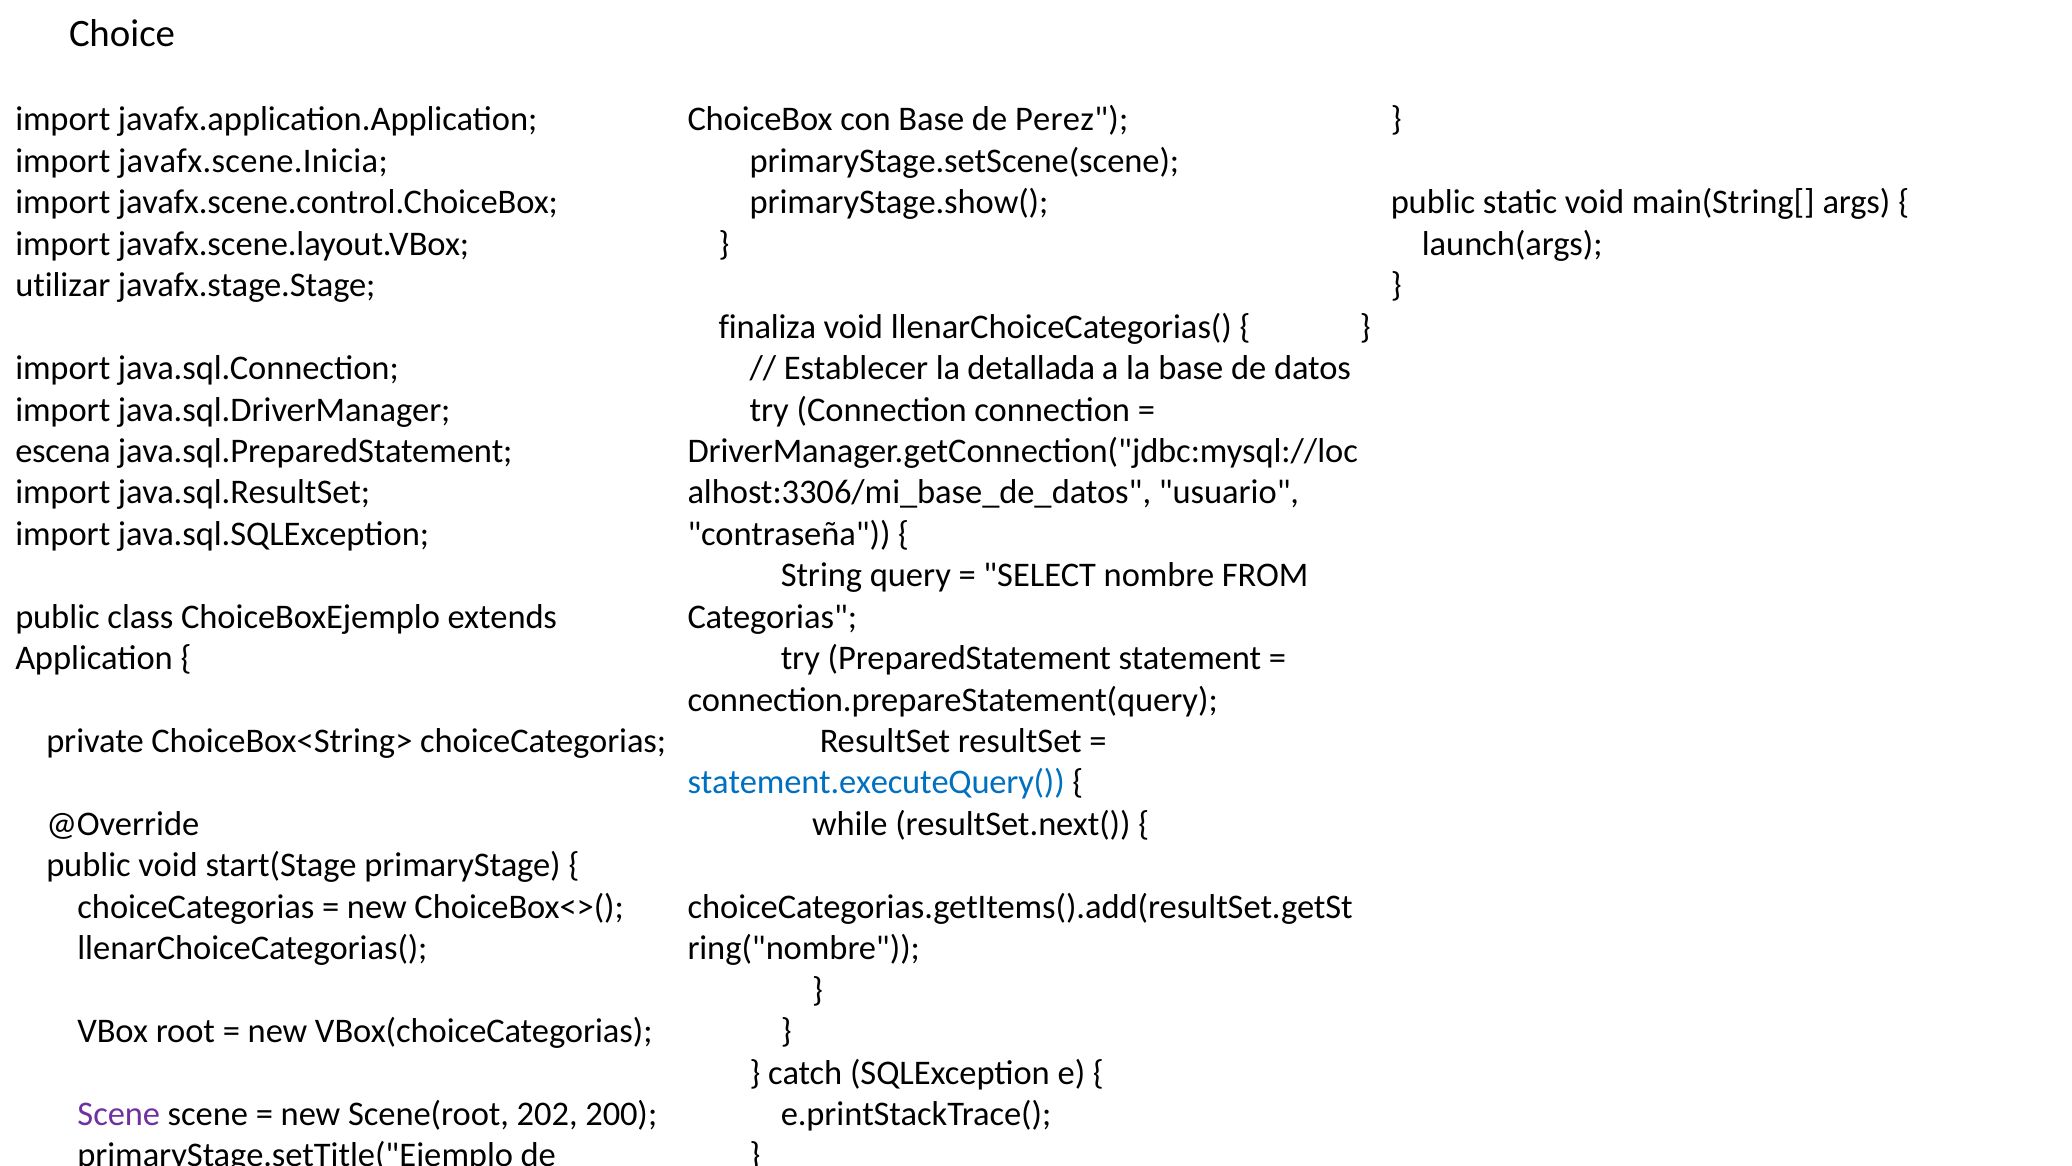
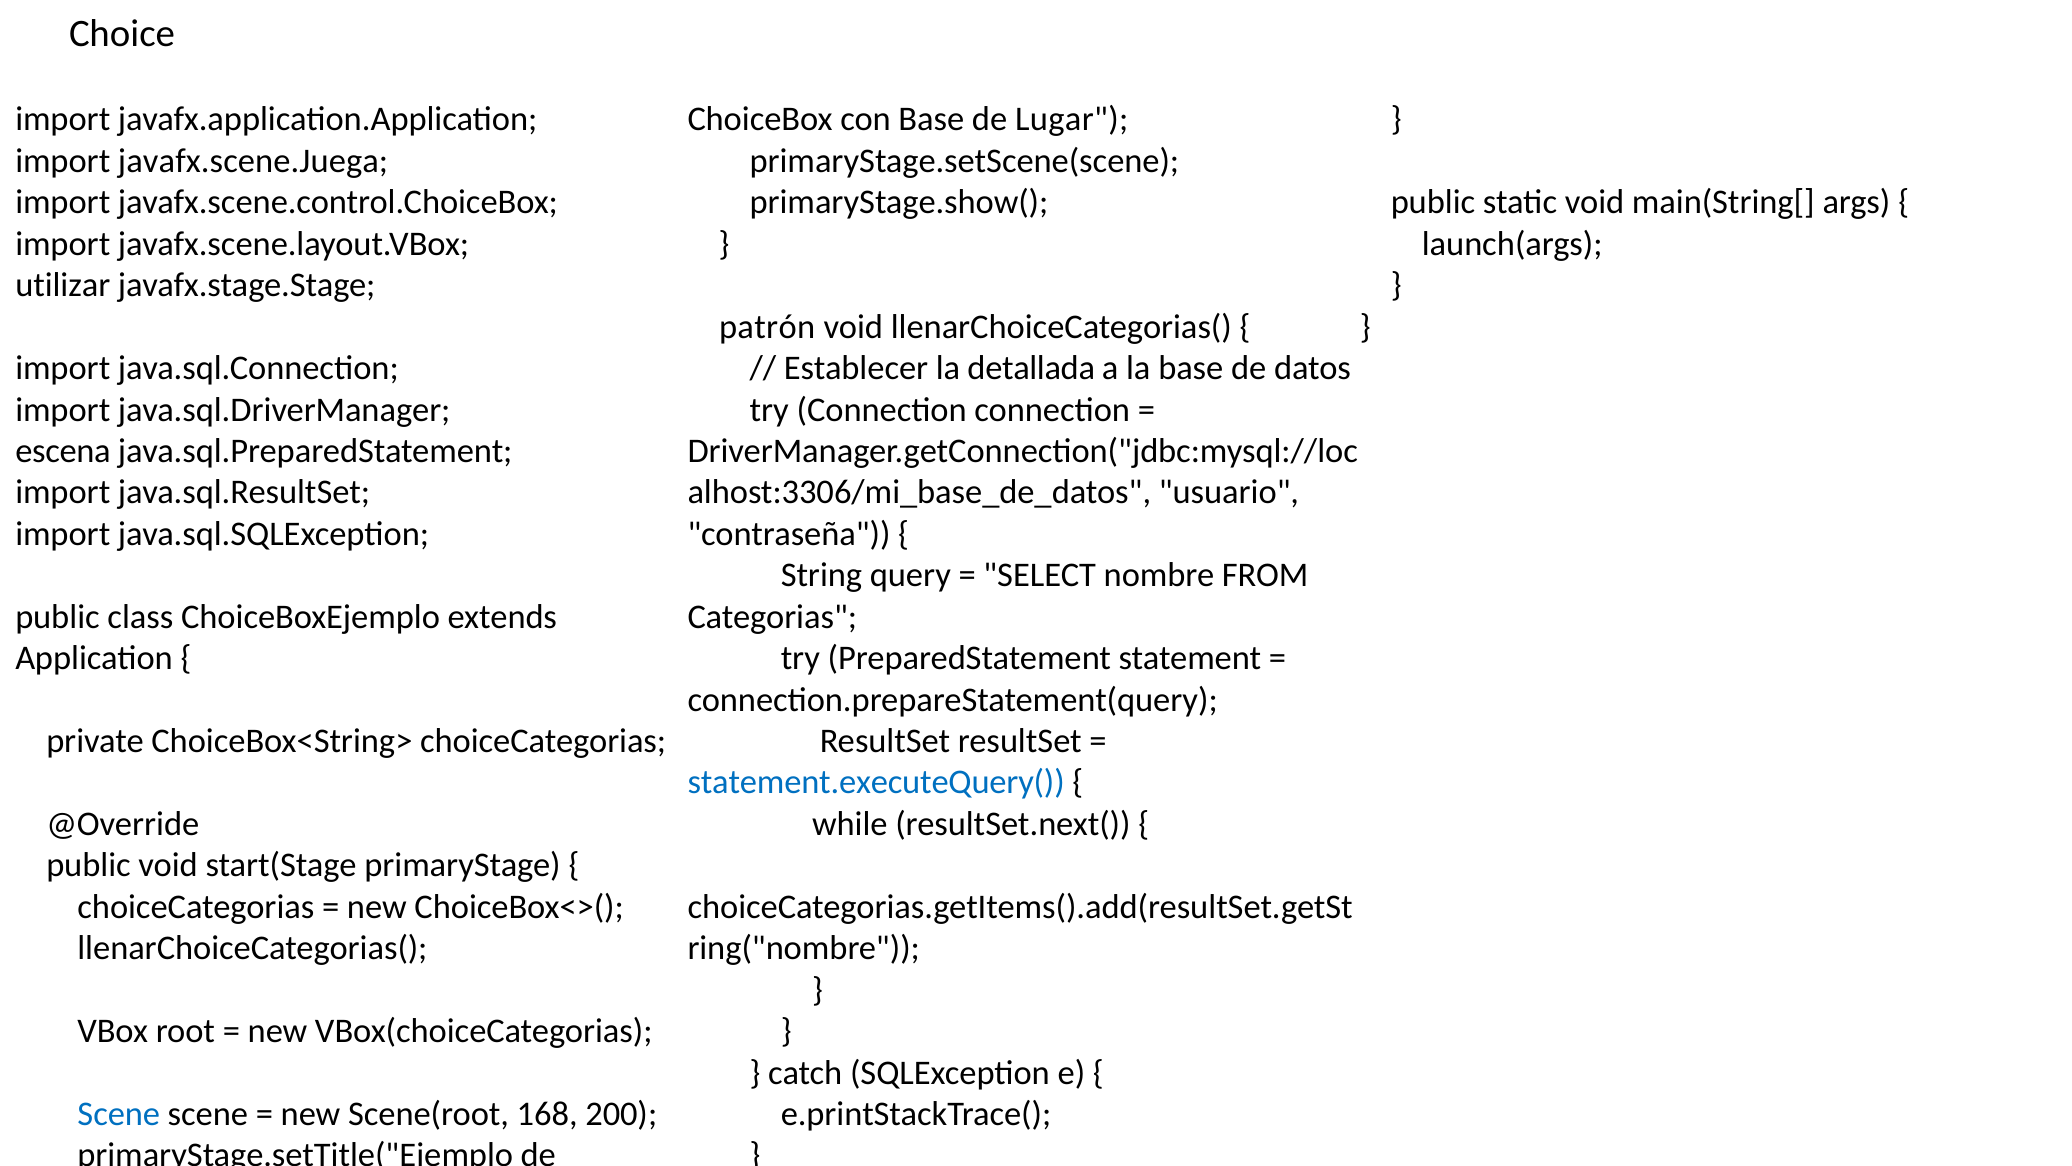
Perez: Perez -> Lugar (1072, 120)
javafx.scene.Inicia: javafx.scene.Inicia -> javafx.scene.Juega (253, 161)
finaliza: finaliza -> patrón (767, 327)
Scene colour: purple -> blue (119, 1114)
202: 202 -> 168 (547, 1114)
